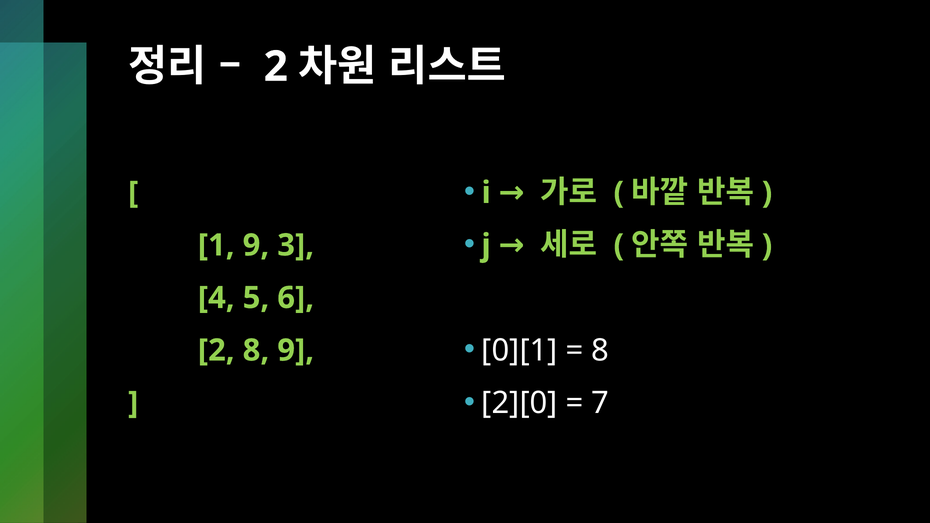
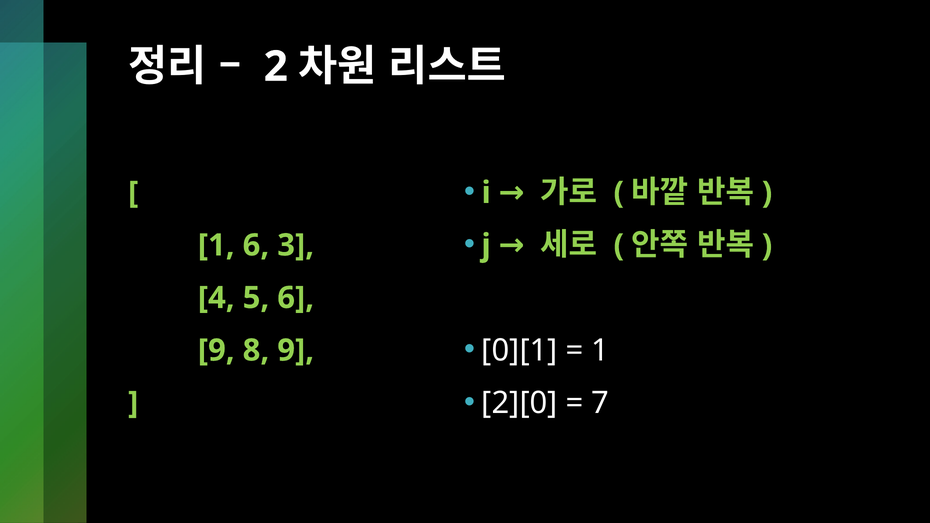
1 9: 9 -> 6 (256, 245)
8: 8 -> 1 (600, 350)
2: 2 -> 9 (216, 350)
